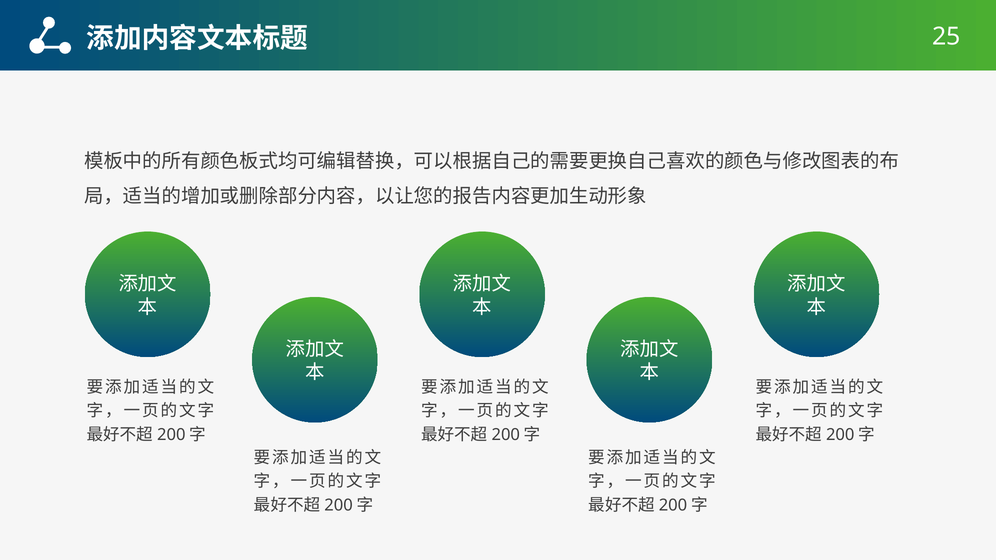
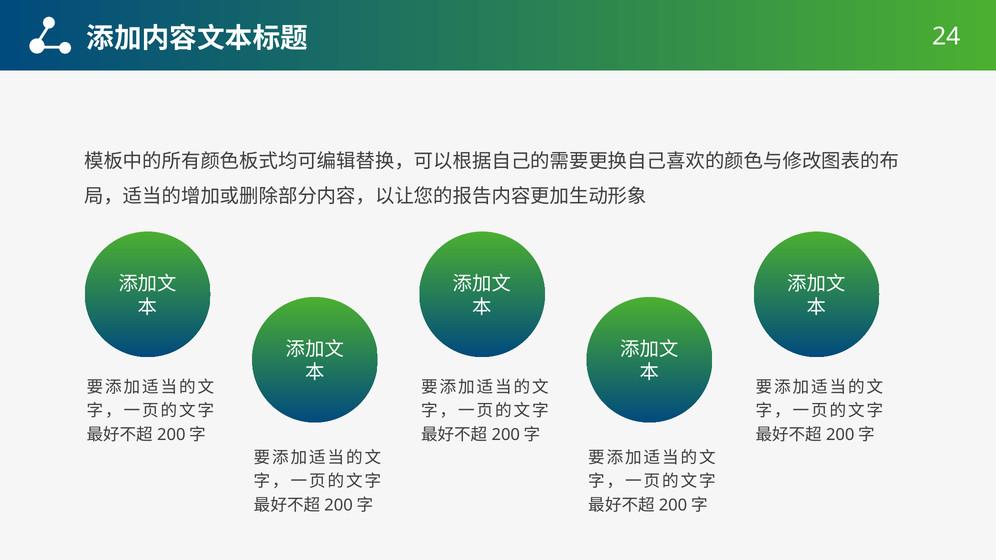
25: 25 -> 24 (946, 36)
